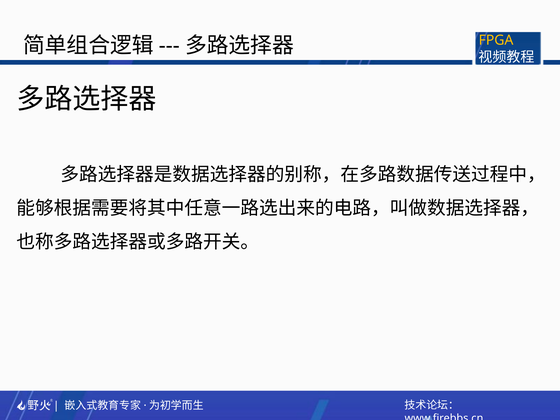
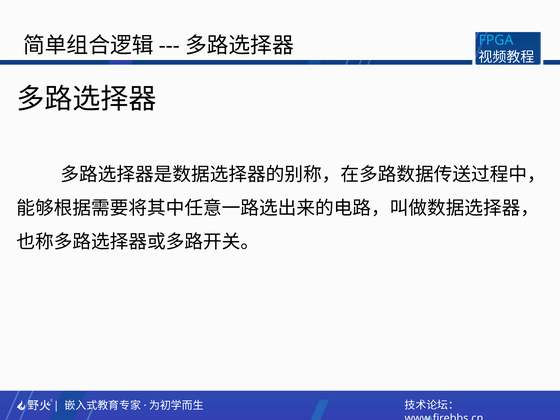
FPGA colour: yellow -> light blue (496, 40)
